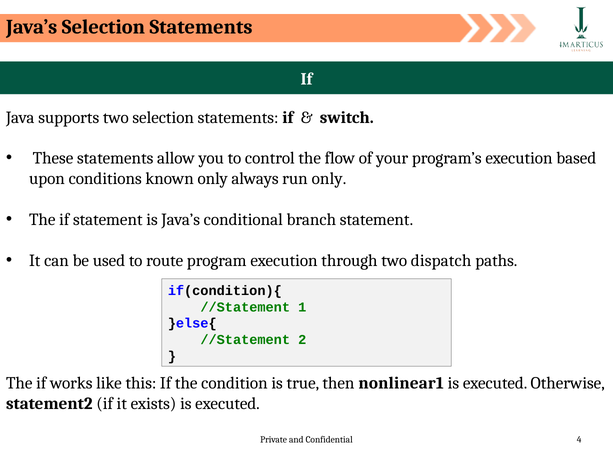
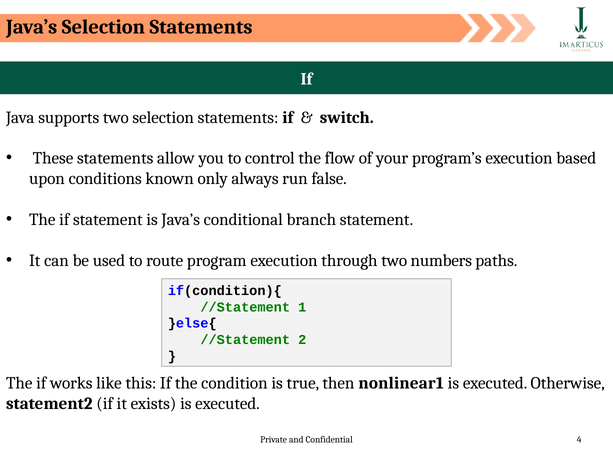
run only: only -> false (329, 179)
dispatch: dispatch -> numbers (441, 260)
